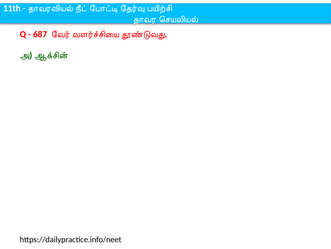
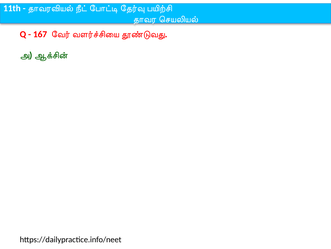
687: 687 -> 167 (40, 34)
